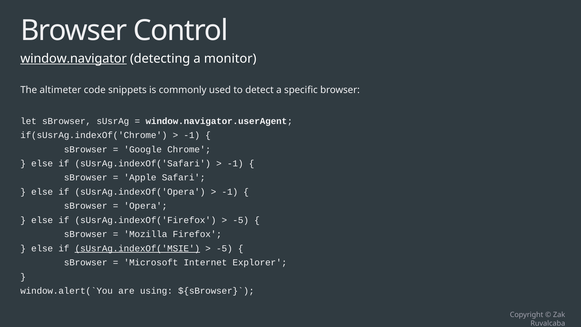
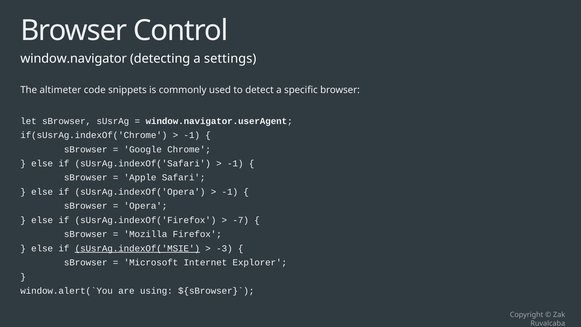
window.navigator underline: present -> none (74, 59)
monitor: monitor -> settings (230, 59)
-5: -5 -> -7 (241, 220)
-5: -5 -> -3 (224, 248)
